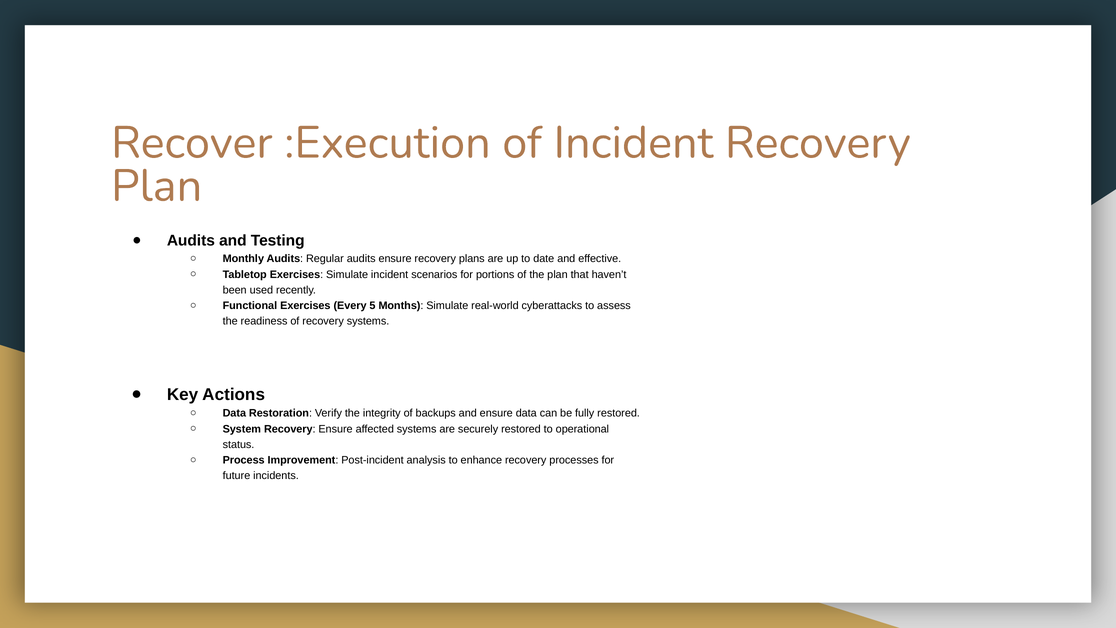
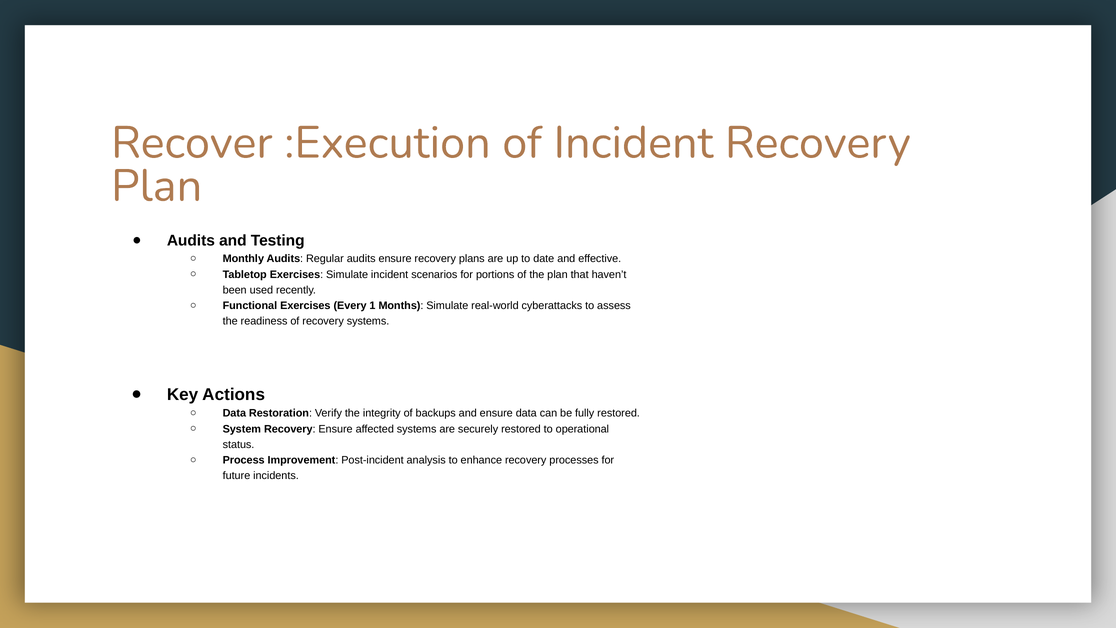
5: 5 -> 1 (372, 306)
